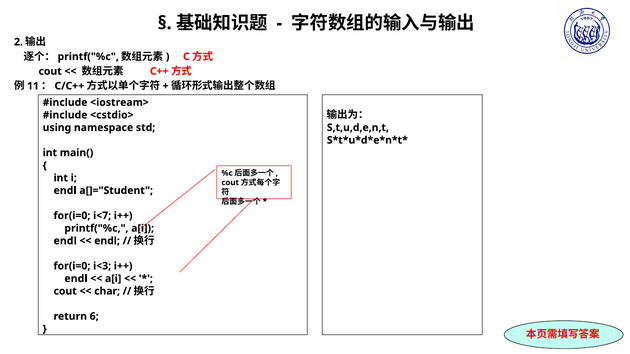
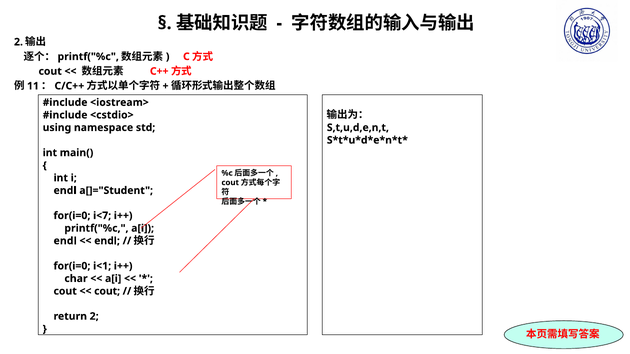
i<3: i<3 -> i<1 (102, 266)
endl: endl -> char (76, 279)
char: char -> cout (107, 291)
return 6: 6 -> 2 (94, 317)
